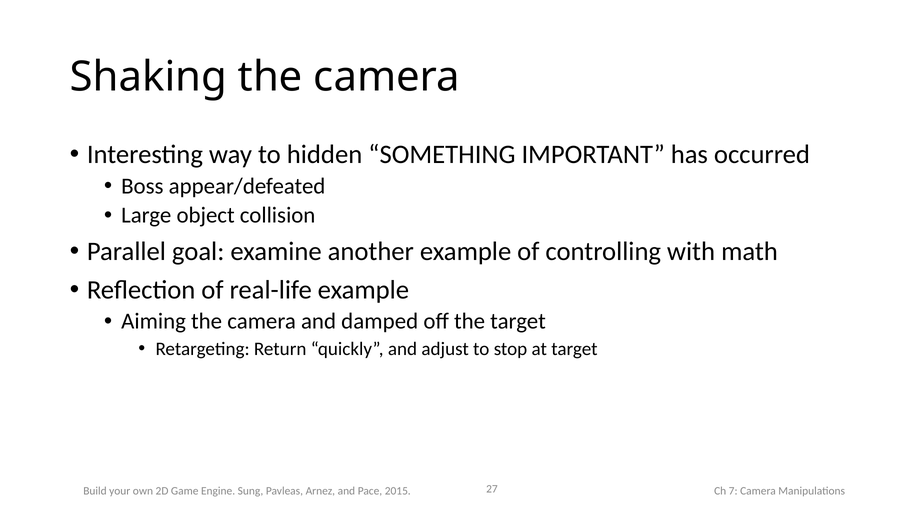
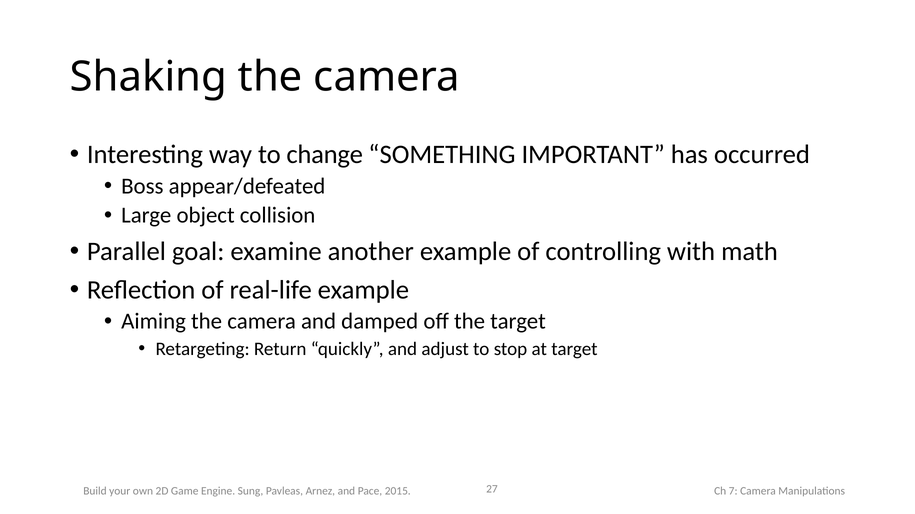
hidden: hidden -> change (325, 155)
